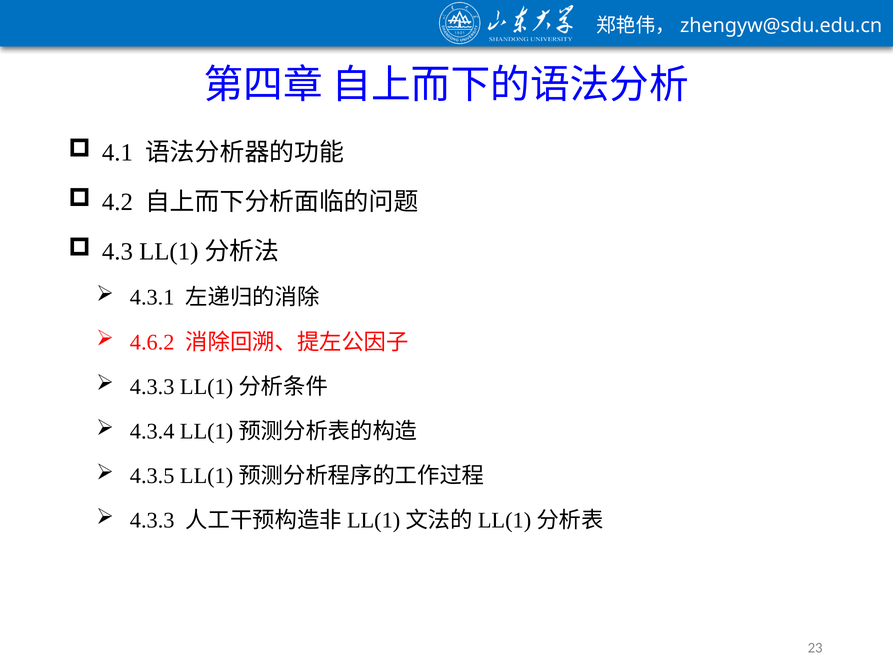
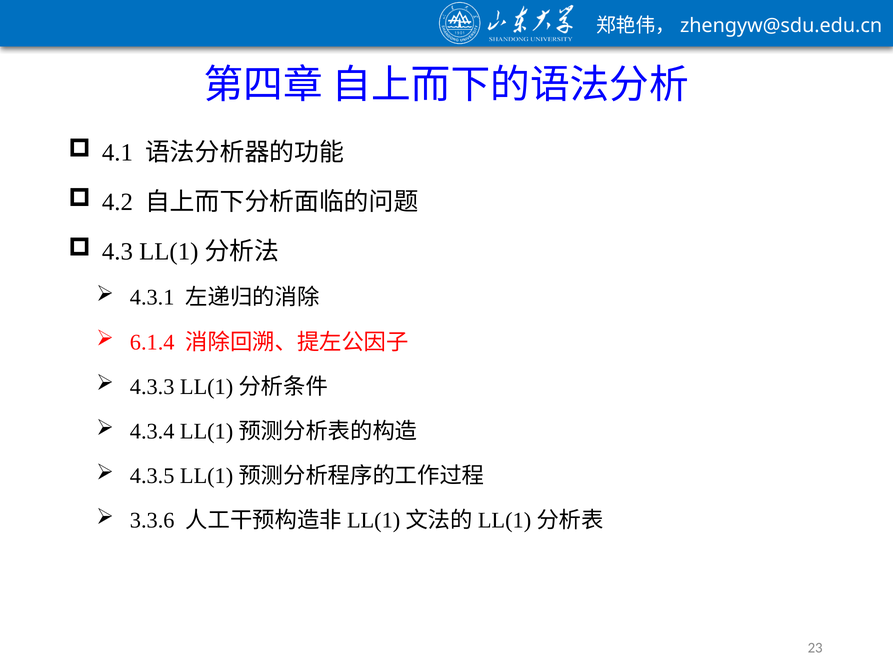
4.6.2: 4.6.2 -> 6.1.4 (152, 343)
4.3.3: 4.3.3 -> 3.3.6 (152, 521)
